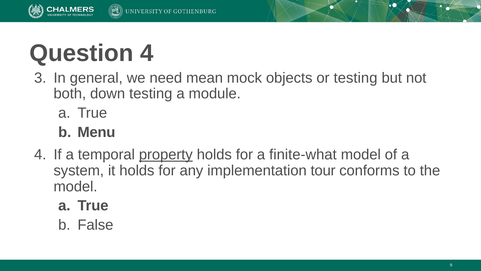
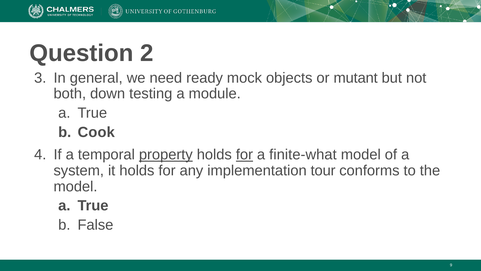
Question 4: 4 -> 2 (147, 53)
mean: mean -> ready (205, 78)
or testing: testing -> mutant (356, 78)
Menu: Menu -> Cook (96, 132)
for underline: none -> present (244, 155)
